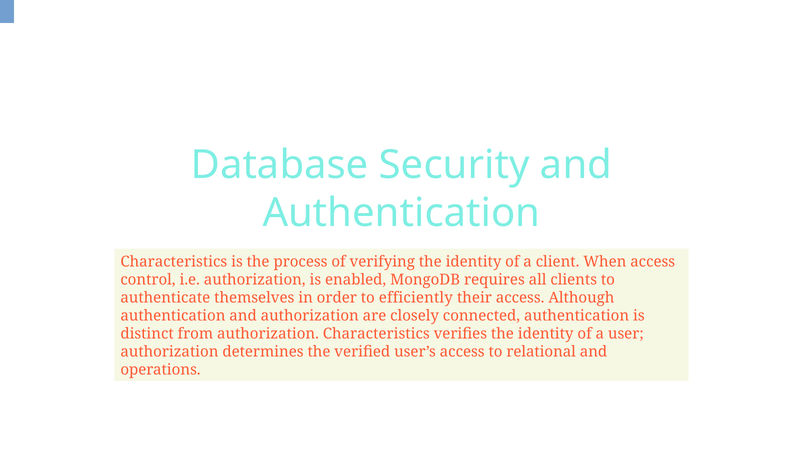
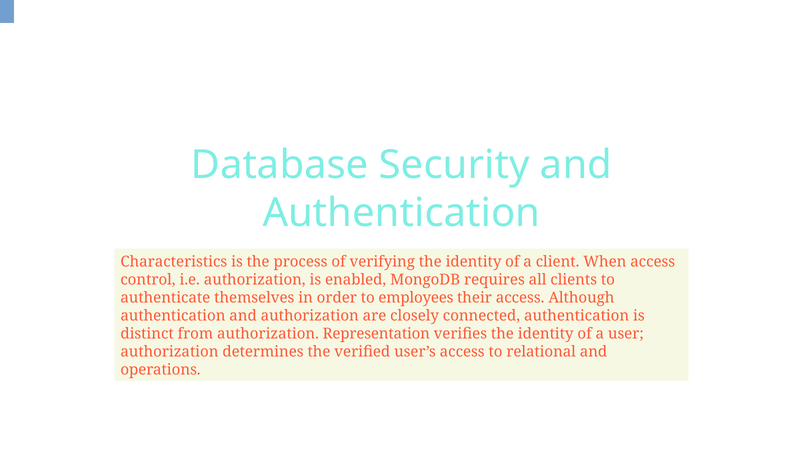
efficiently: efficiently -> employees (416, 298)
authorization Characteristics: Characteristics -> Representation (376, 334)
